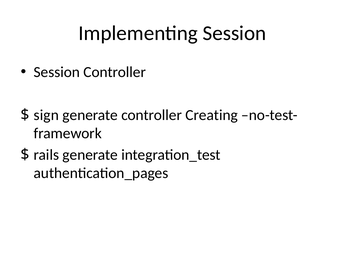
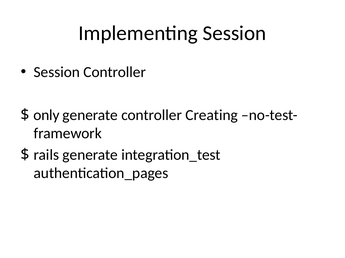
sign: sign -> only (46, 115)
